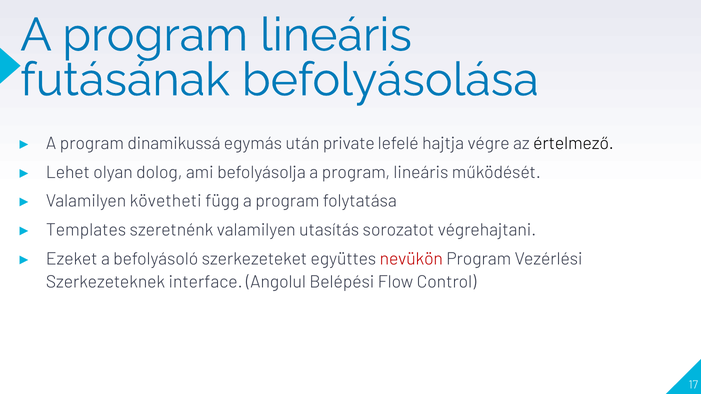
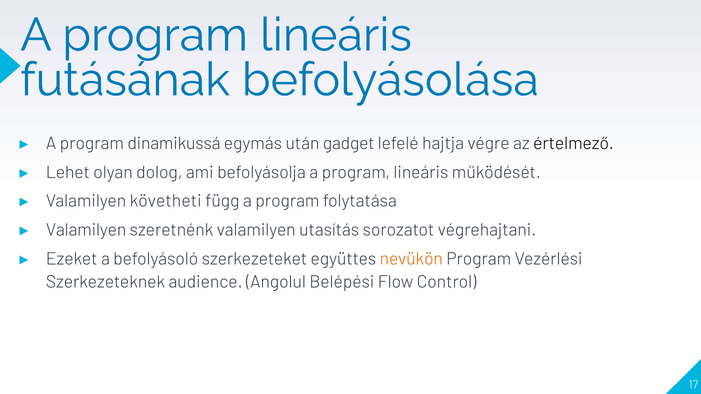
private: private -> gadget (349, 143)
Templates: Templates -> Valamilyen (86, 230)
nevükön colour: red -> orange (411, 259)
interface: interface -> audience (206, 282)
